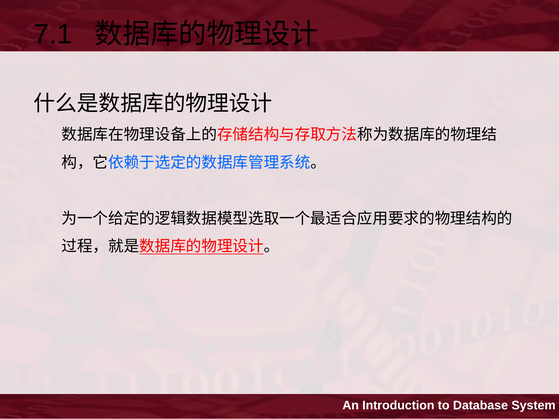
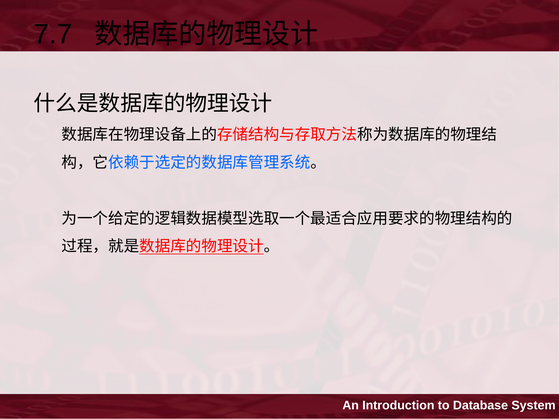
7.1: 7.1 -> 7.7 (53, 34)
